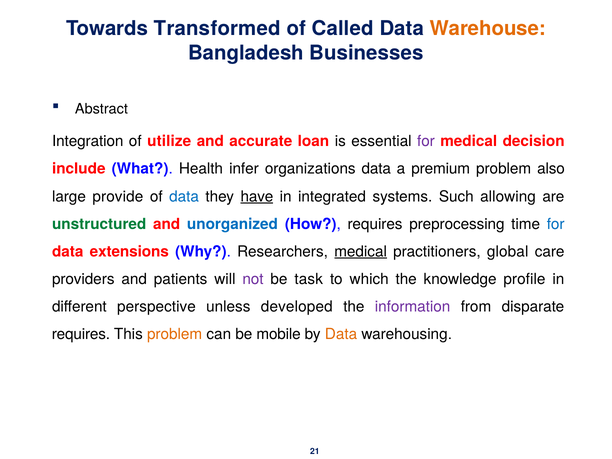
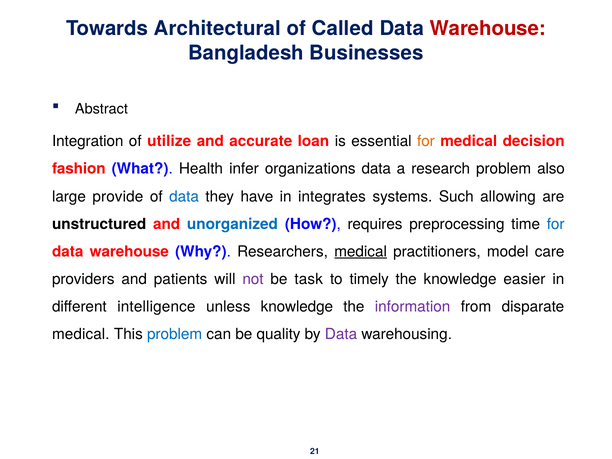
Transformed: Transformed -> Architectural (217, 28)
Warehouse colour: orange -> red (488, 28)
for colour: purple -> orange (426, 141)
include: include -> fashion (79, 169)
premium: premium -> research (441, 169)
have underline: present -> none (257, 196)
integrated: integrated -> integrates (332, 196)
unstructured colour: green -> black (99, 224)
extensions: extensions -> warehouse (129, 252)
global: global -> model (508, 252)
which: which -> timely (369, 279)
profile: profile -> easier (524, 279)
perspective: perspective -> intelligence (156, 307)
unless developed: developed -> knowledge (297, 307)
requires: requires -> medical (81, 334)
problem colour: orange -> blue (175, 334)
mobile: mobile -> quality (279, 334)
Data colour: orange -> purple (341, 334)
